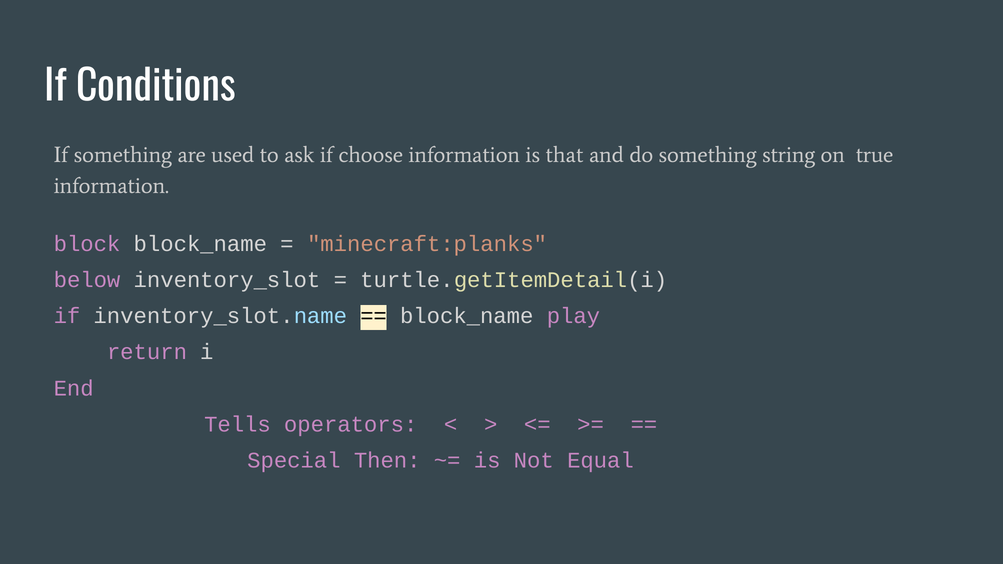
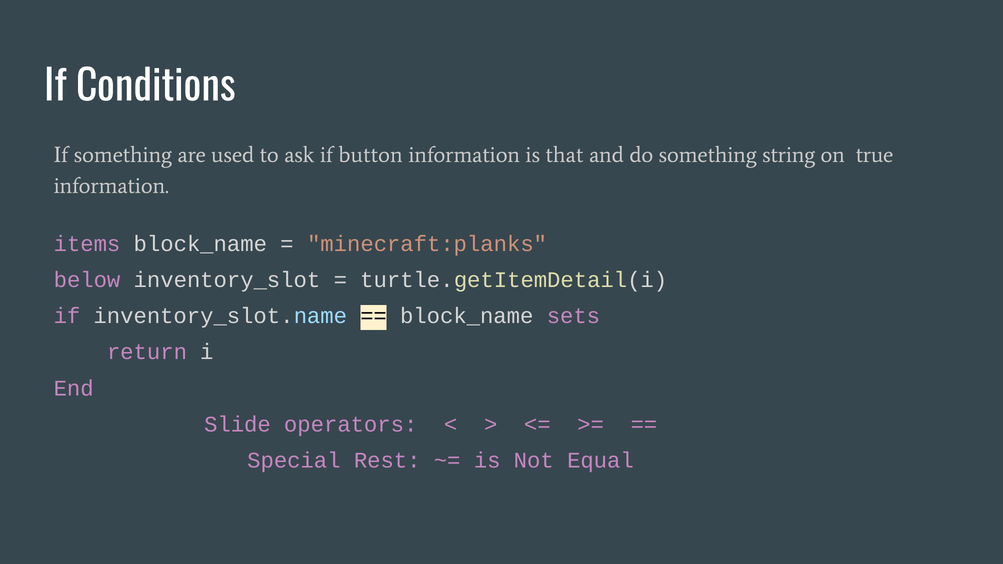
choose: choose -> button (371, 155)
block: block -> items (87, 244)
play: play -> sets (573, 316)
Tells: Tells -> Slide (237, 424)
Then: Then -> Rest (387, 460)
